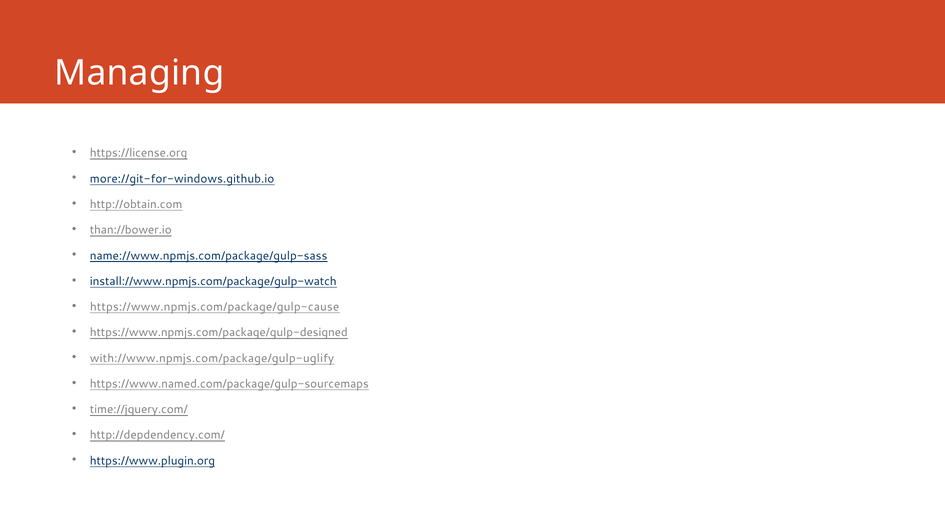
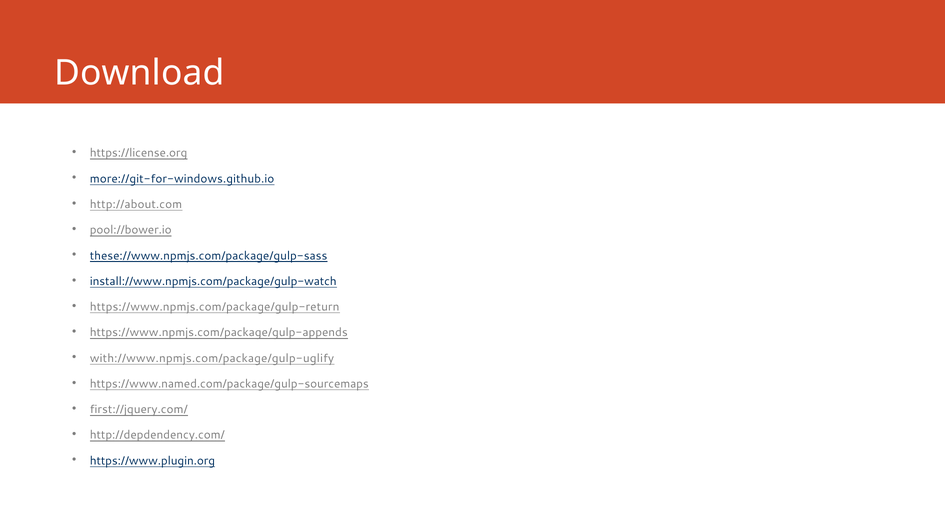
Managing: Managing -> Download (139, 73)
http://obtain.com: http://obtain.com -> http://about.com (136, 204)
than://bower.io: than://bower.io -> pool://bower.io (131, 230)
name://www.npmjs.com/package/gulp-sass: name://www.npmjs.com/package/gulp-sass -> these://www.npmjs.com/package/gulp-sass (209, 255)
https://www.npmjs.com/package/gulp-cause: https://www.npmjs.com/package/gulp-cause -> https://www.npmjs.com/package/gulp-return (215, 307)
https://www.npmjs.com/package/gulp-designed: https://www.npmjs.com/package/gulp-designed -> https://www.npmjs.com/package/gulp-appends (219, 332)
time://jquery.com/: time://jquery.com/ -> first://jquery.com/ (139, 409)
